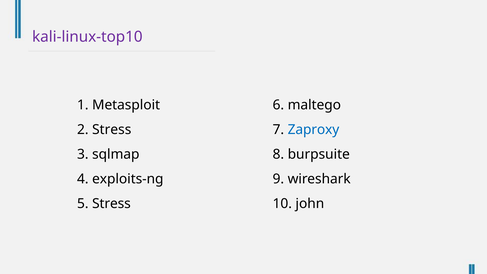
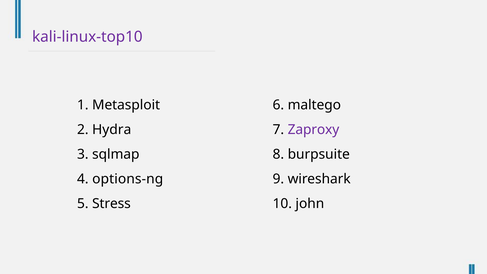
Zaproxy colour: blue -> purple (313, 130)
2 Stress: Stress -> Hydra (112, 130)
exploits-ng: exploits-ng -> options-ng (128, 179)
